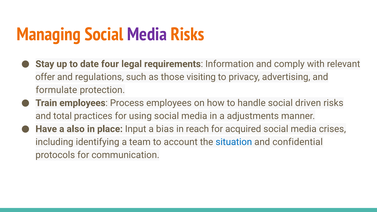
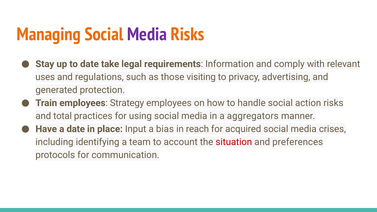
four: four -> take (110, 64)
offer: offer -> uses (45, 77)
formulate: formulate -> generated (56, 90)
Process: Process -> Strategy (127, 103)
driven: driven -> action (308, 103)
adjustments: adjustments -> aggregators (253, 116)
a also: also -> date (76, 129)
situation colour: blue -> red (234, 142)
confidential: confidential -> preferences (298, 142)
